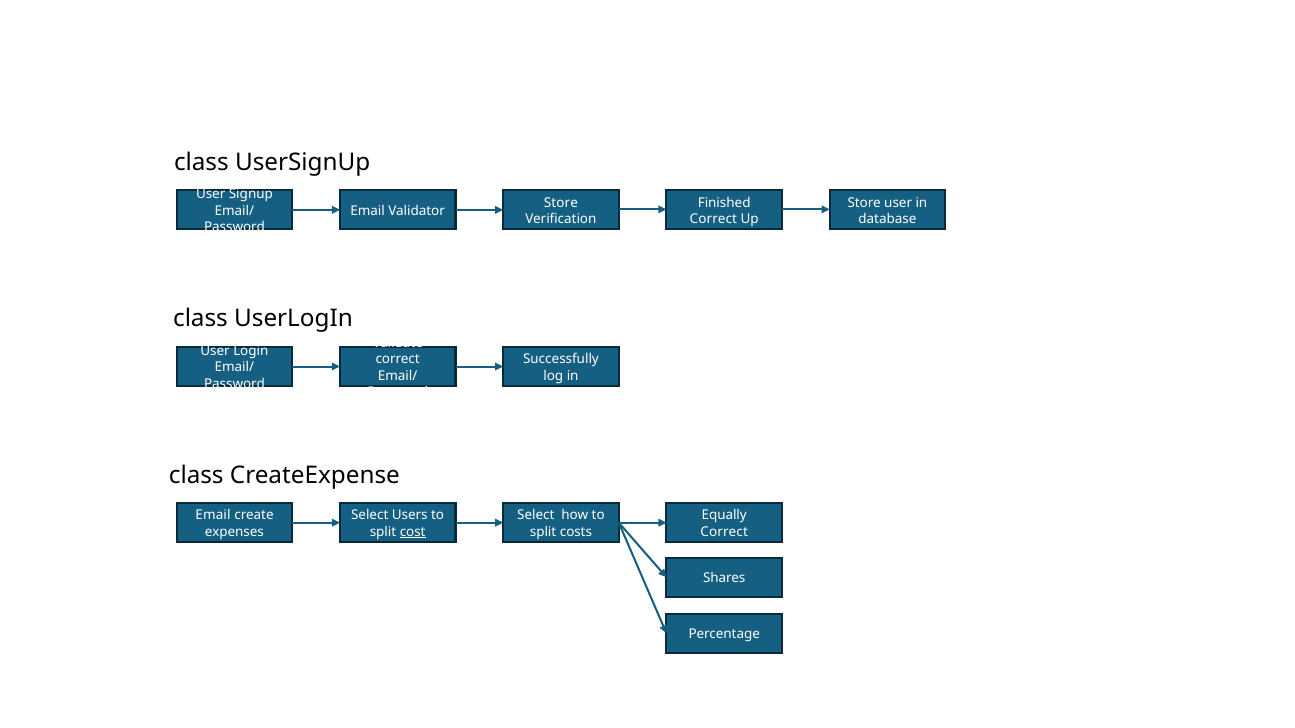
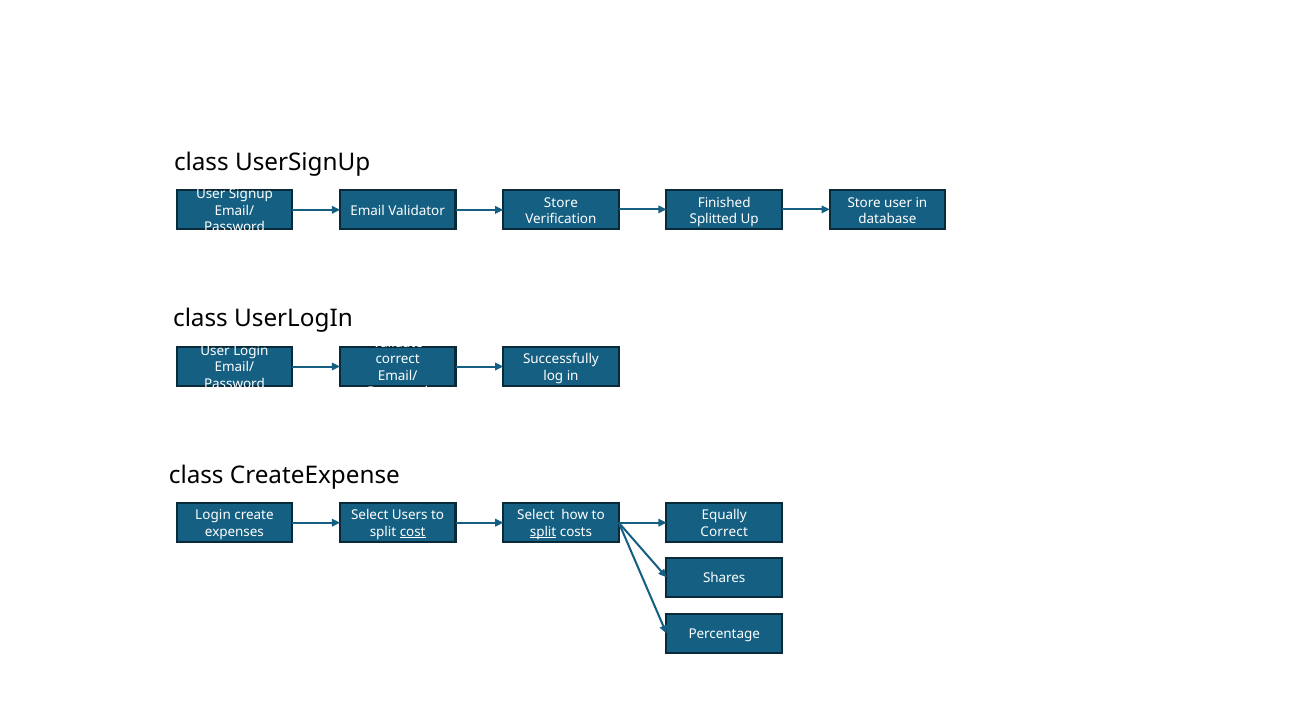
Correct: Correct -> Splitted (714, 219)
Email: Email -> Login (213, 516)
split underline: none -> present (543, 532)
